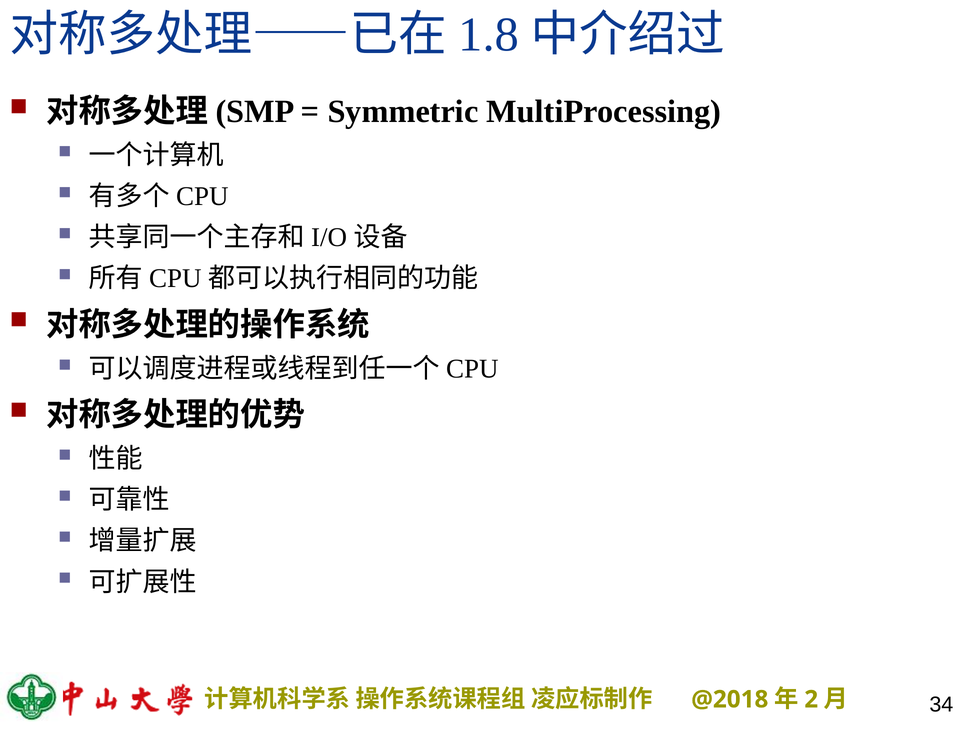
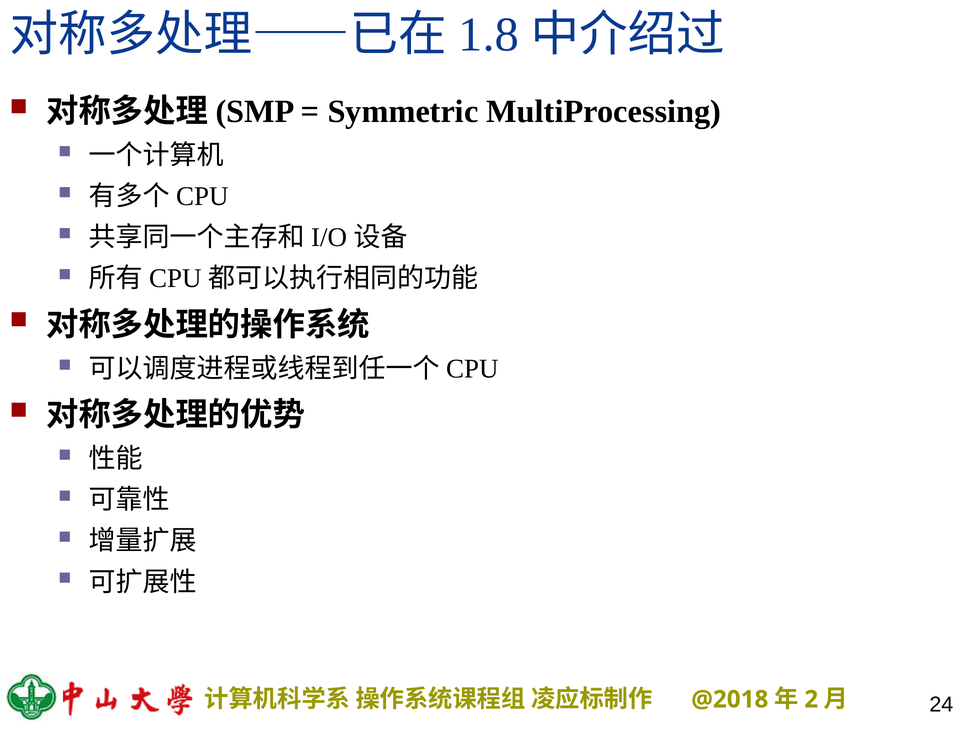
34: 34 -> 24 (941, 704)
